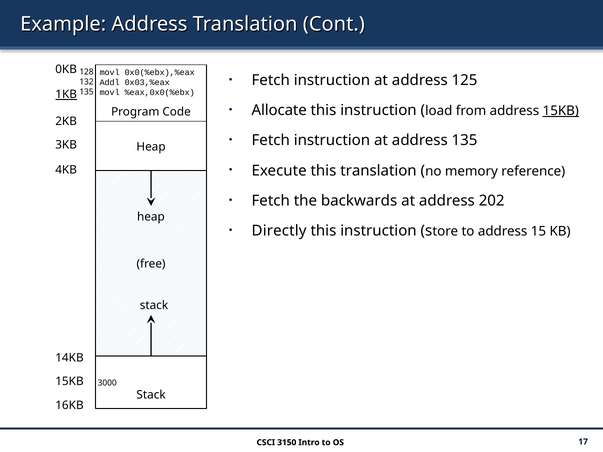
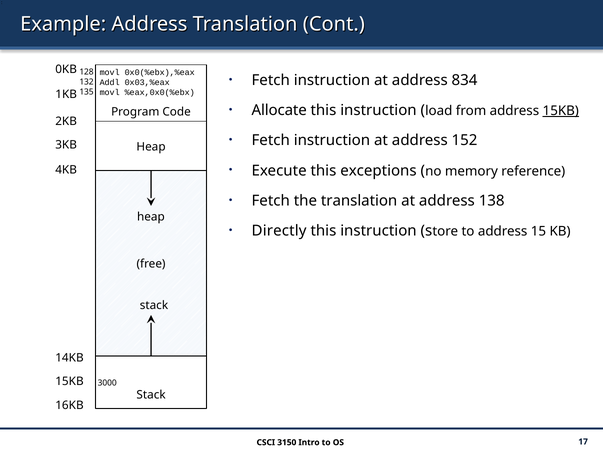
125: 125 -> 834 (465, 80)
1KB underline: present -> none (66, 94)
address 135: 135 -> 152 (465, 141)
this translation: translation -> exceptions (378, 171)
the backwards: backwards -> translation (359, 201)
202: 202 -> 138 (492, 201)
